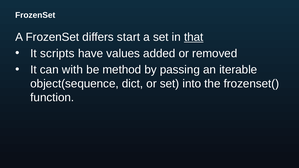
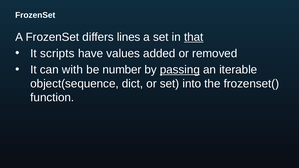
start: start -> lines (129, 37)
method: method -> number (122, 70)
passing underline: none -> present (180, 70)
